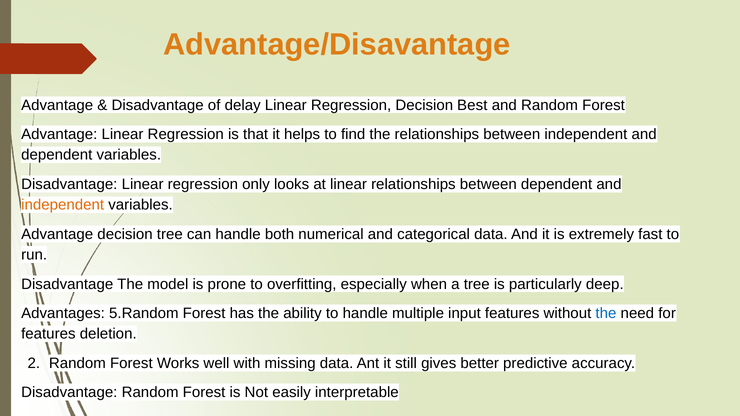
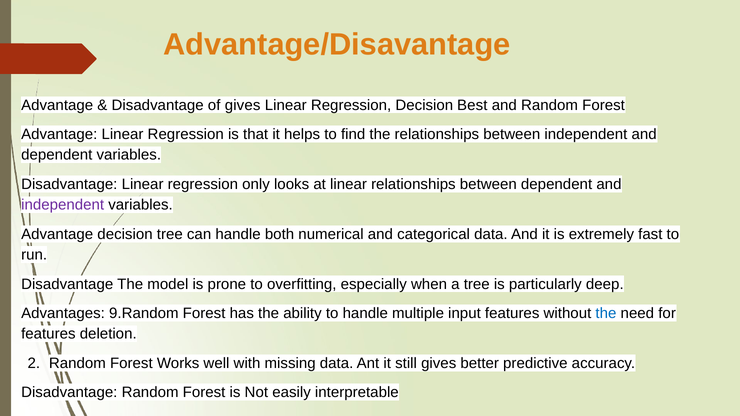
of delay: delay -> gives (243, 105)
independent colour: orange -> purple (63, 205)
5.Random: 5.Random -> 9.Random (144, 313)
